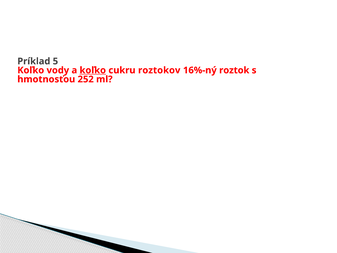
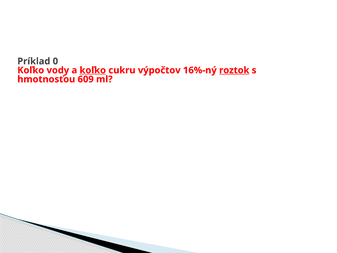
5: 5 -> 0 (55, 61)
roztokov: roztokov -> výpočtov (159, 70)
roztok underline: none -> present (234, 70)
252: 252 -> 609 (86, 79)
